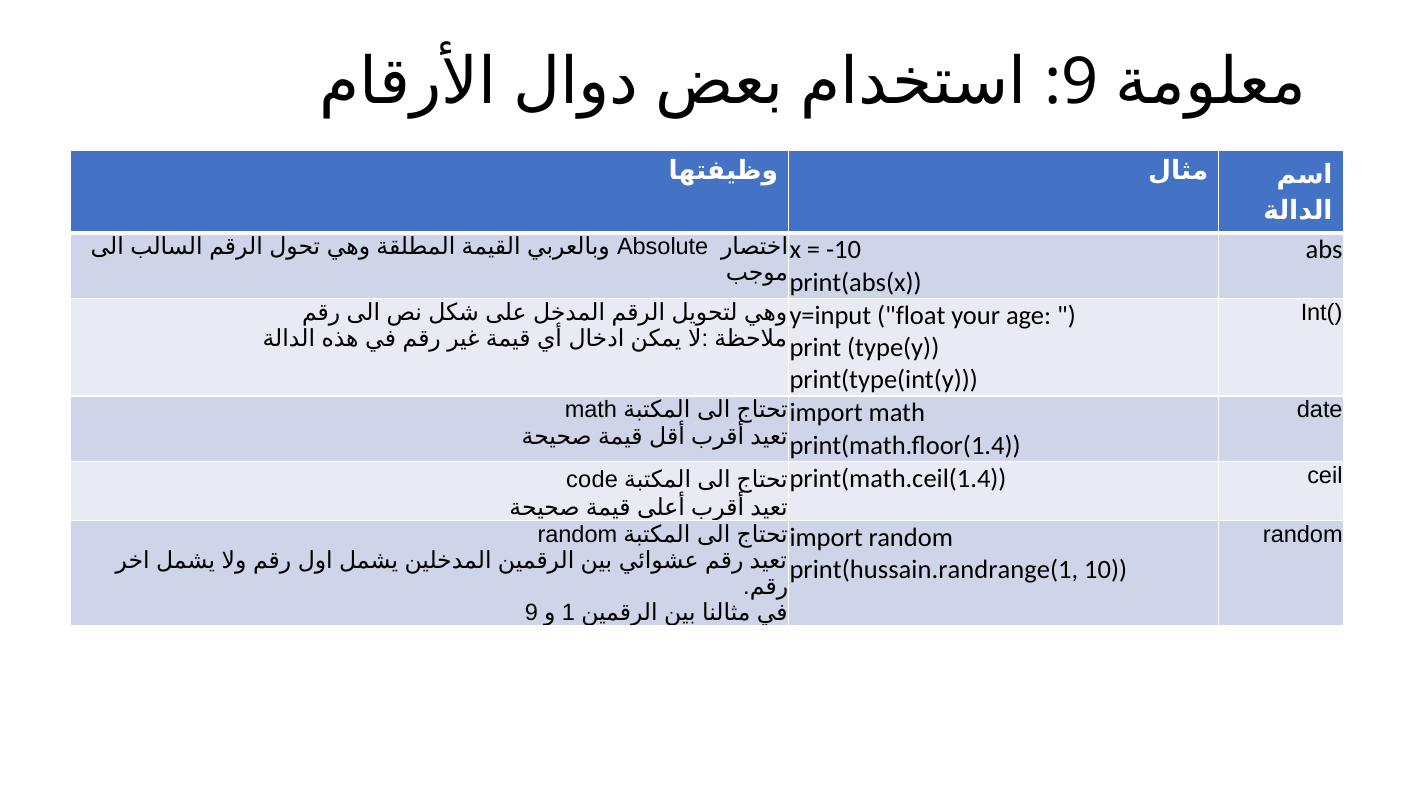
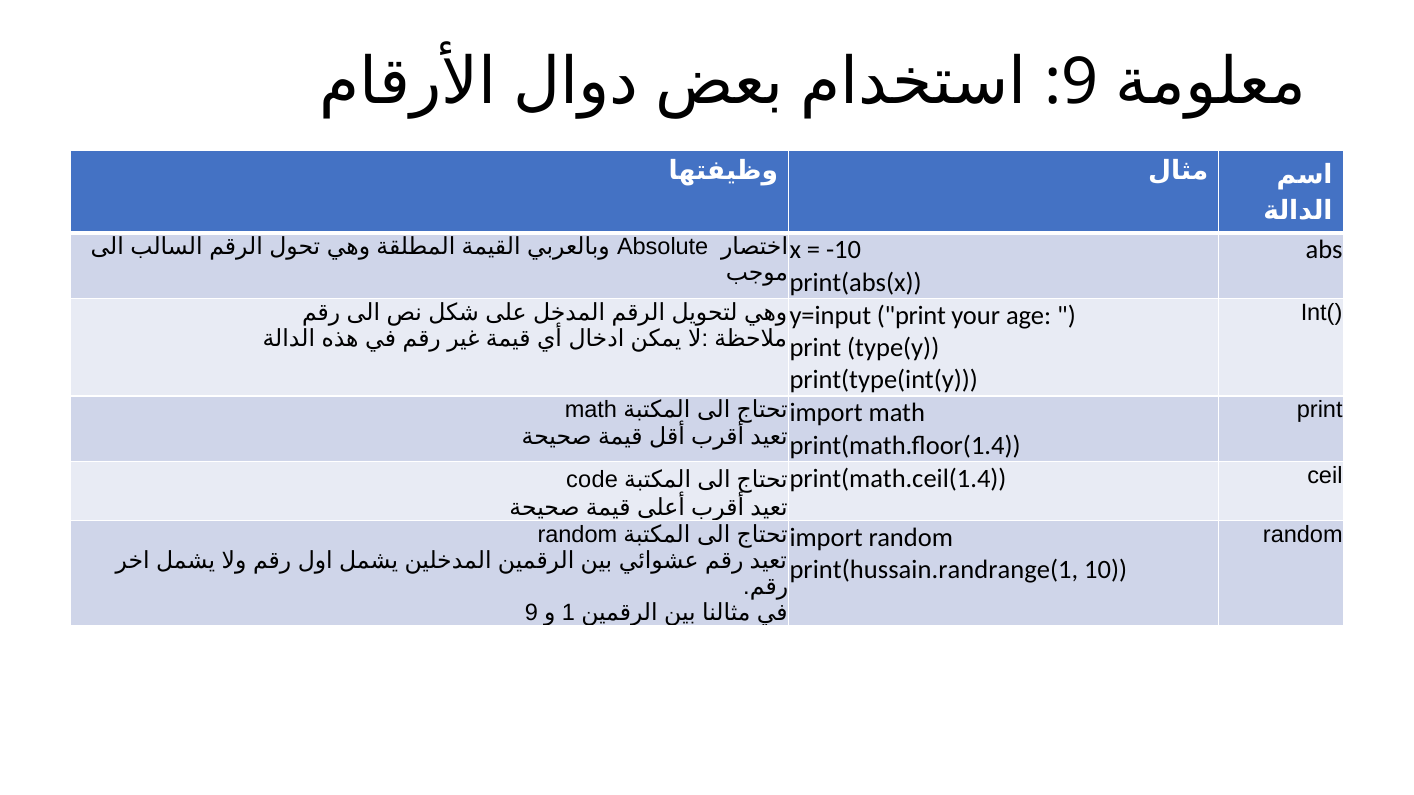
y=input float: float -> print (911, 316)
date: date -> print (1320, 410)
